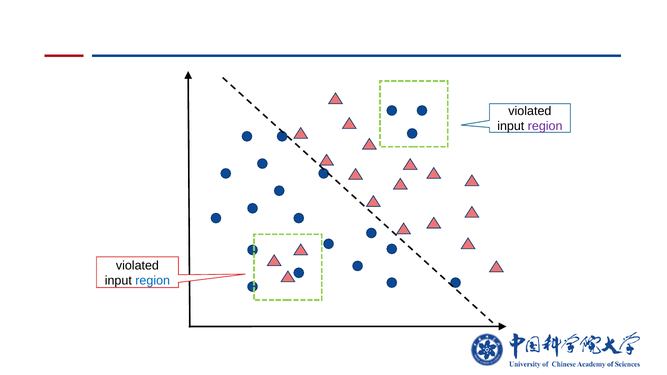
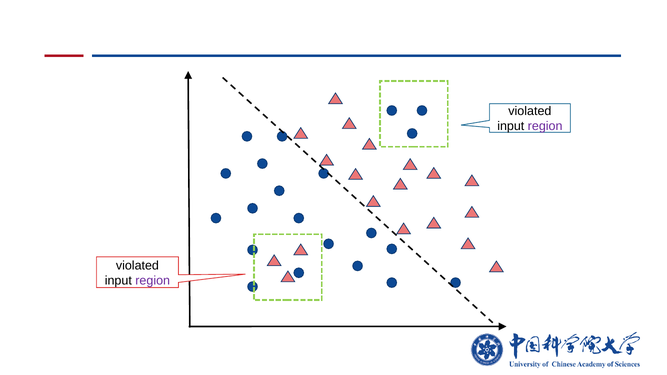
region colour: blue -> purple (153, 281)
